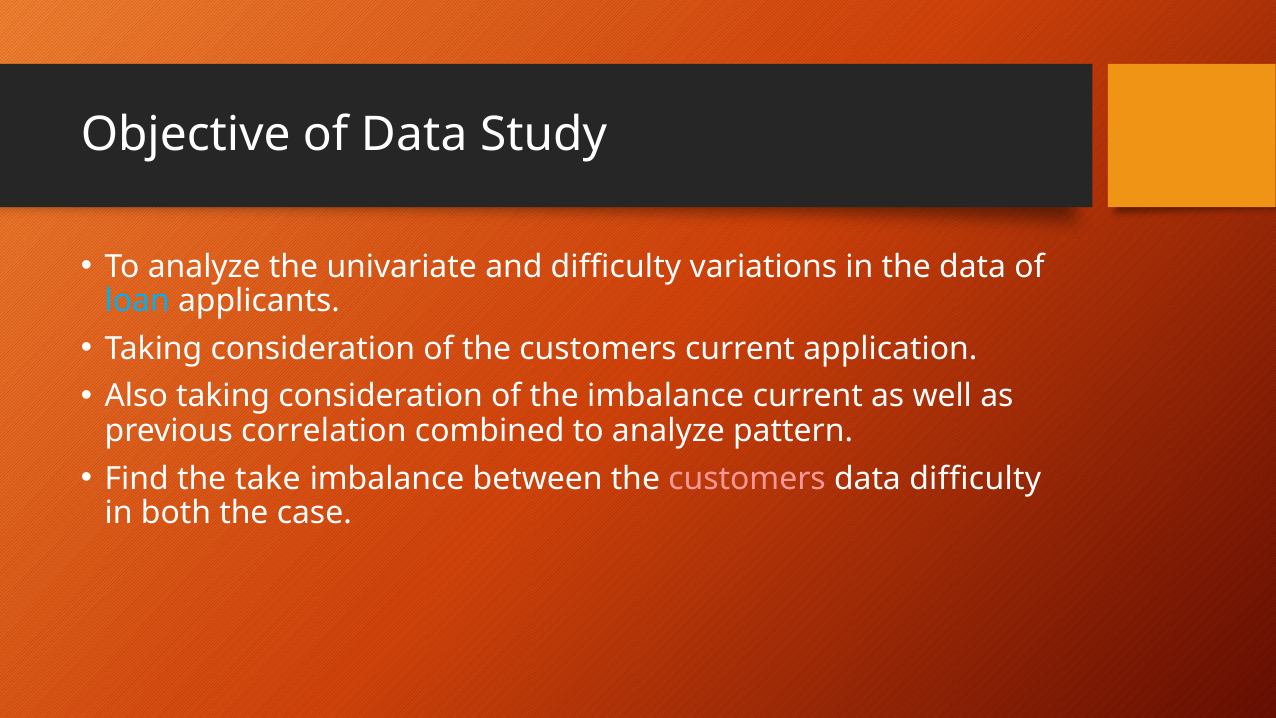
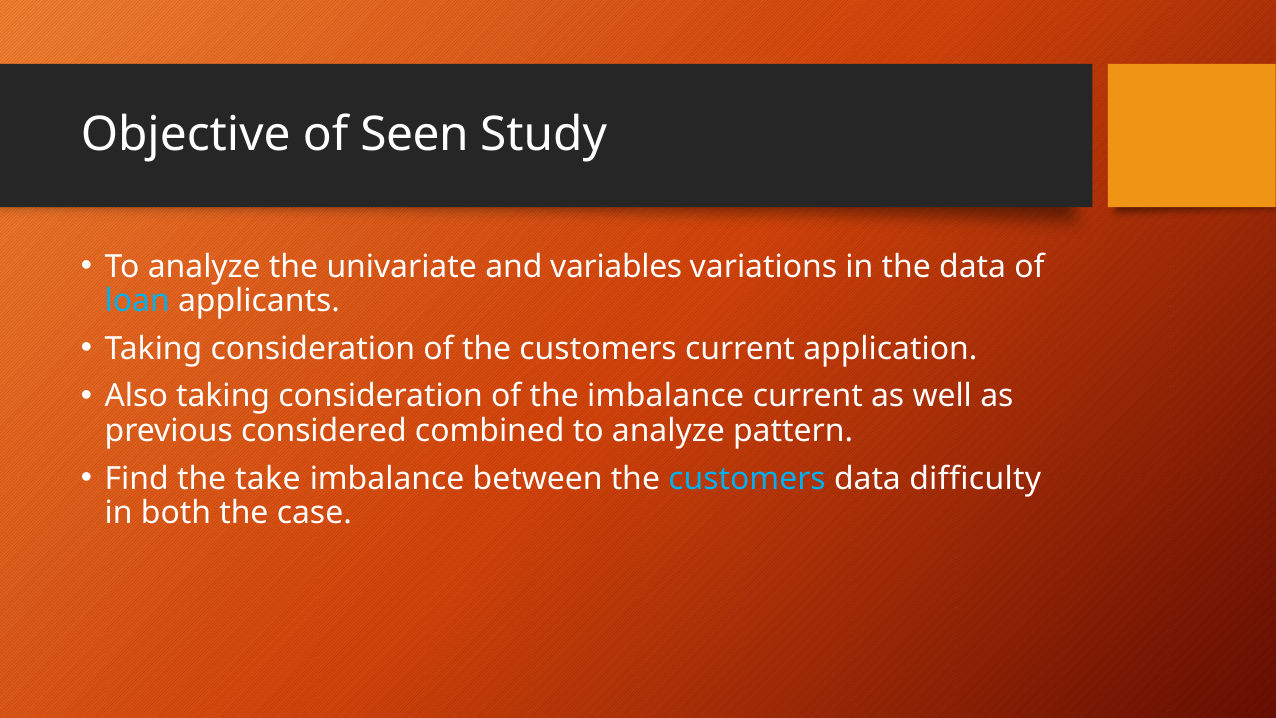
of Data: Data -> Seen (415, 135)
and difficulty: difficulty -> variables (616, 266)
correlation: correlation -> considered (324, 431)
customers colour: pink -> light blue (747, 478)
